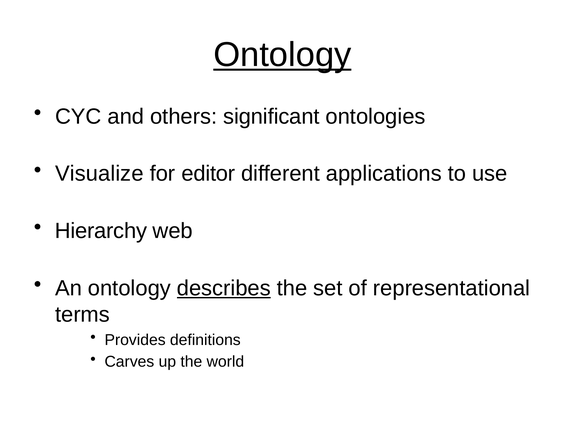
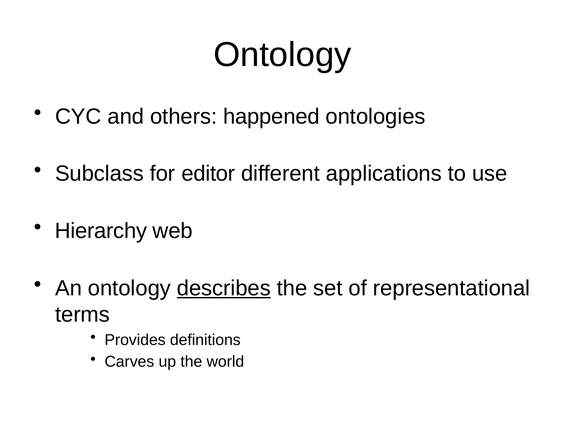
Ontology underline: present -> none (282, 55)
significant: significant -> happened (271, 116)
Visualize: Visualize -> Subclass (99, 174)
